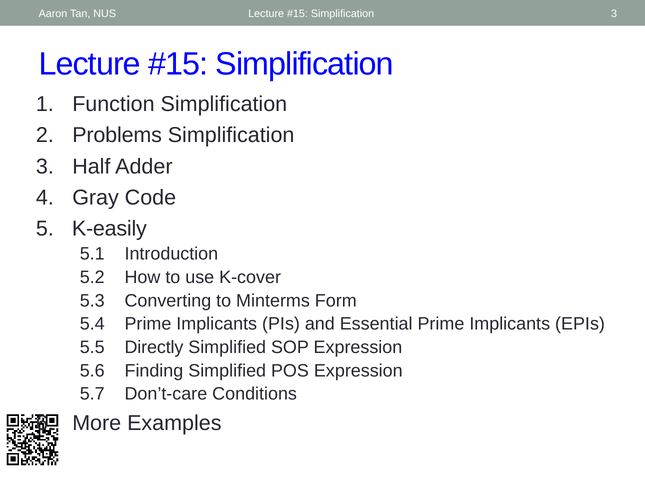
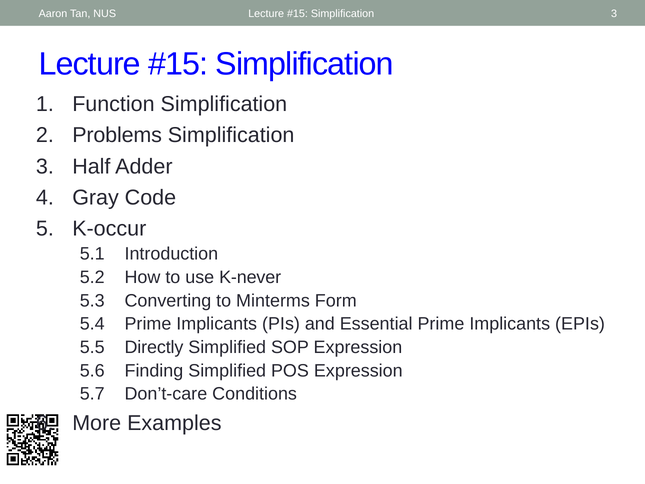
K-easily: K-easily -> K-occur (109, 229)
K-cover: K-cover -> K-never (250, 277)
